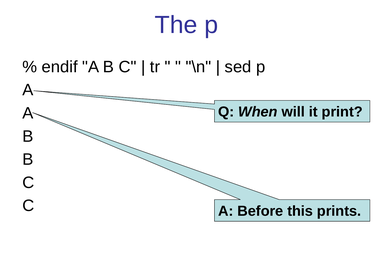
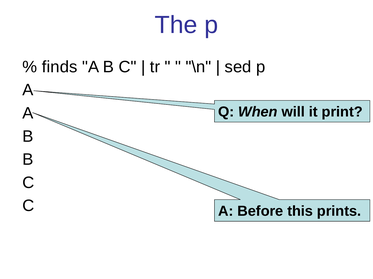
endif: endif -> finds (60, 67)
